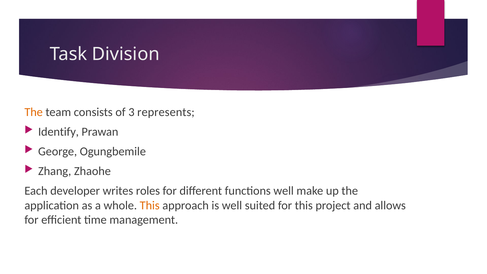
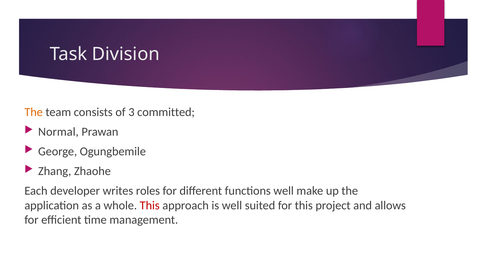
represents: represents -> committed (166, 112)
Identify: Identify -> Normal (58, 132)
This colour: orange -> red (150, 205)
